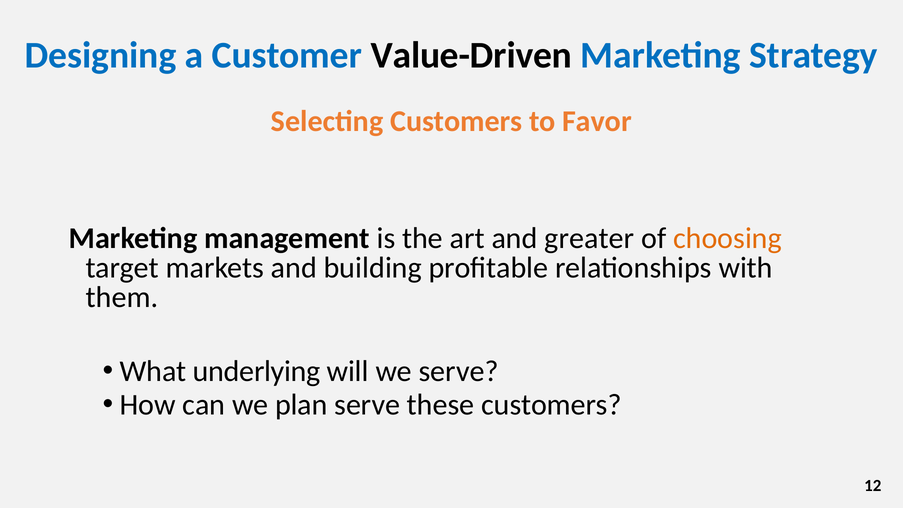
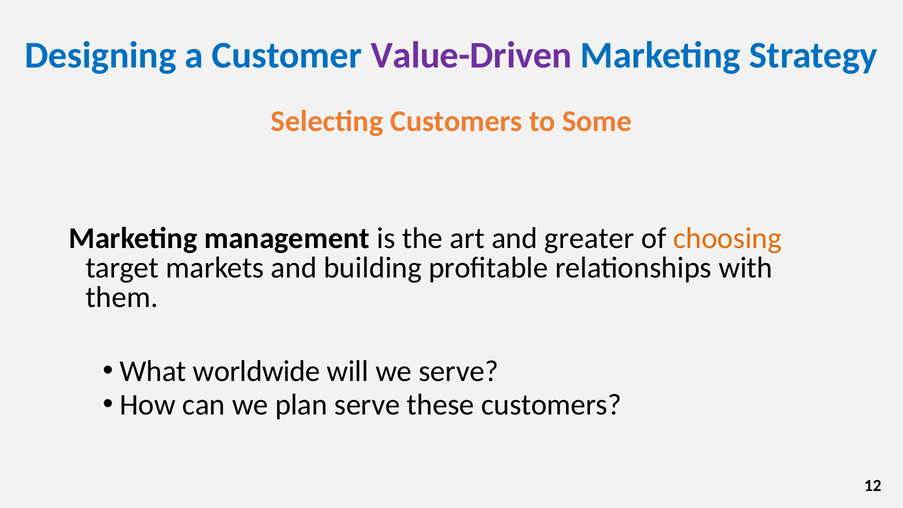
Value-Driven colour: black -> purple (471, 56)
Favor: Favor -> Some (597, 121)
underlying: underlying -> worldwide (257, 371)
